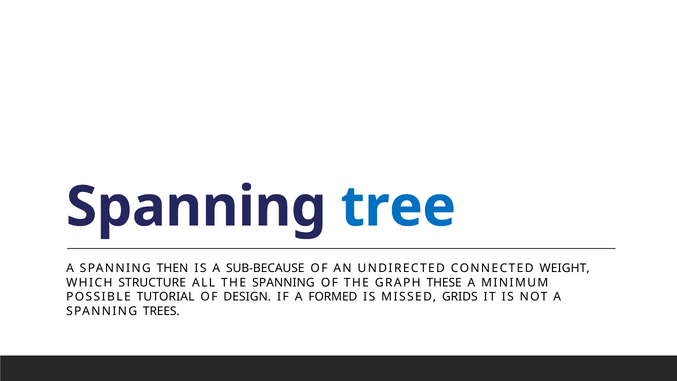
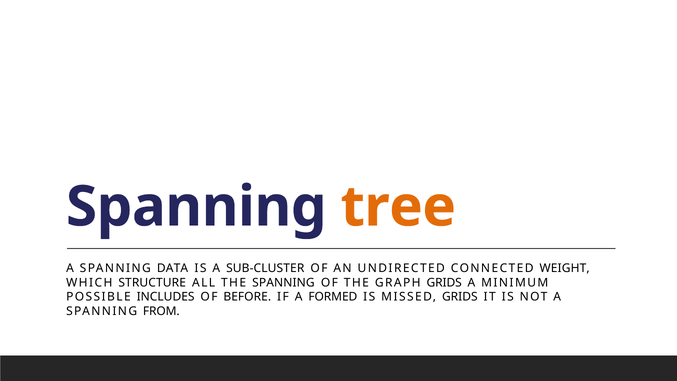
tree colour: blue -> orange (398, 207)
THEN: THEN -> DATA (173, 268)
SUB-BECAUSE: SUB-BECAUSE -> SUB-CLUSTER (265, 268)
GRAPH THESE: THESE -> GRIDS (444, 283)
TUTORIAL: TUTORIAL -> INCLUDES (166, 297)
DESIGN: DESIGN -> BEFORE (247, 297)
TREES: TREES -> FROM (161, 311)
